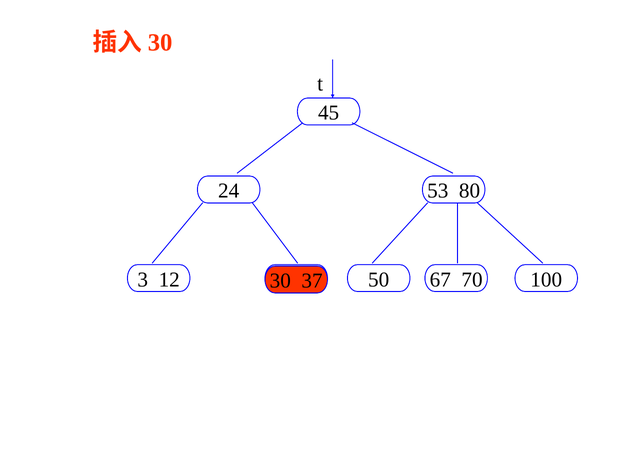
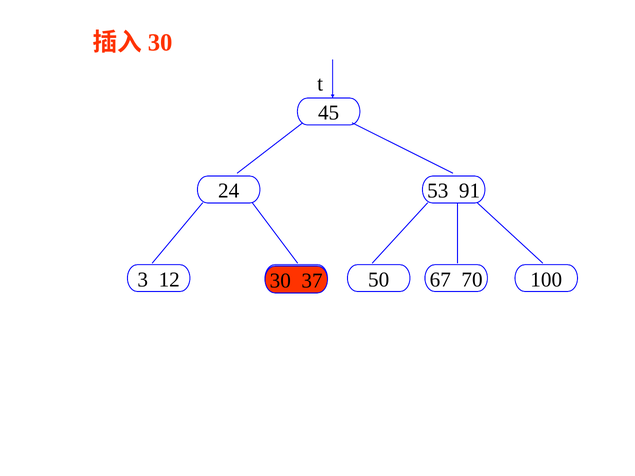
80: 80 -> 91 (470, 191)
